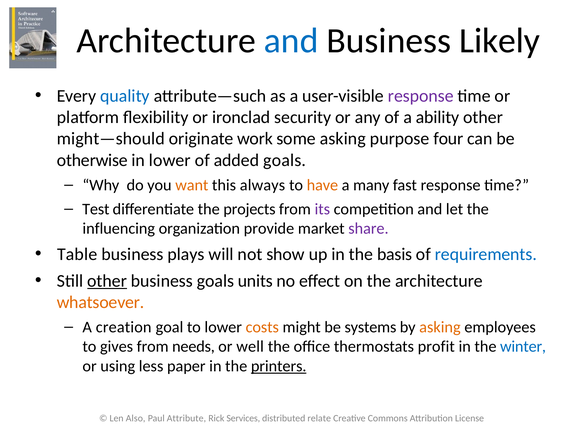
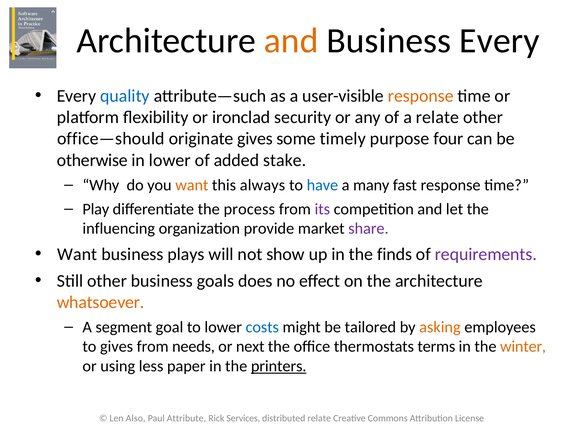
and colour: blue -> orange (291, 41)
Business Likely: Likely -> Every (499, 41)
response colour: purple -> orange (421, 96)
a ability: ability -> relate (437, 117)
might—should: might—should -> office—should (111, 139)
originate work: work -> gives (255, 139)
some asking: asking -> timely (343, 139)
added goals: goals -> stake (285, 160)
have colour: orange -> blue (322, 185)
Test: Test -> Play (96, 209)
projects: projects -> process (249, 209)
Table: Table -> Want (77, 254)
basis: basis -> finds (395, 254)
requirements colour: blue -> purple (486, 254)
other underline: present -> none (107, 281)
units: units -> does (255, 281)
creation: creation -> segment (124, 327)
costs colour: orange -> blue (262, 327)
systems: systems -> tailored (370, 327)
well: well -> next (250, 347)
profit: profit -> terms (436, 347)
winter colour: blue -> orange (523, 347)
